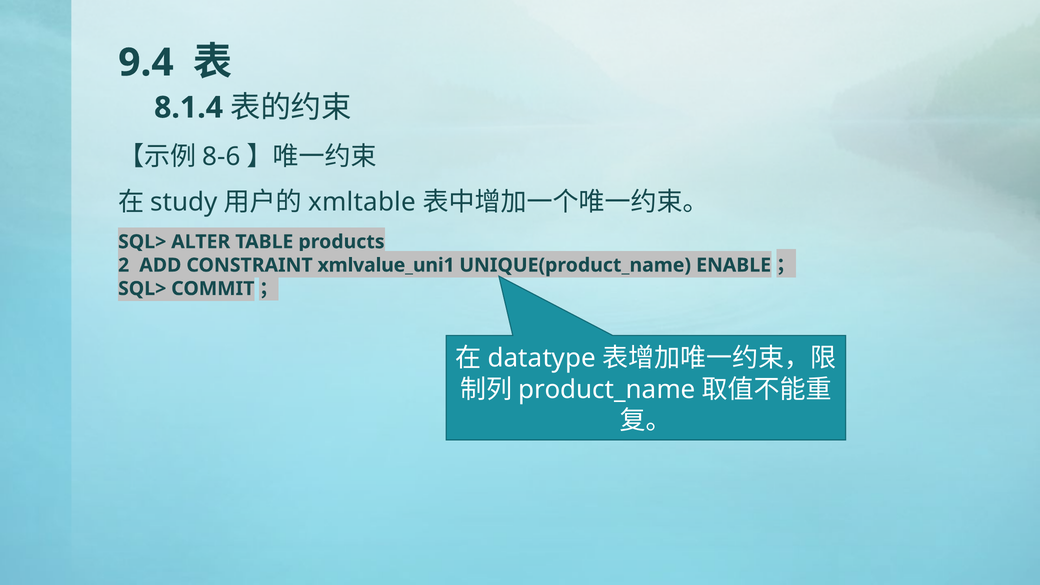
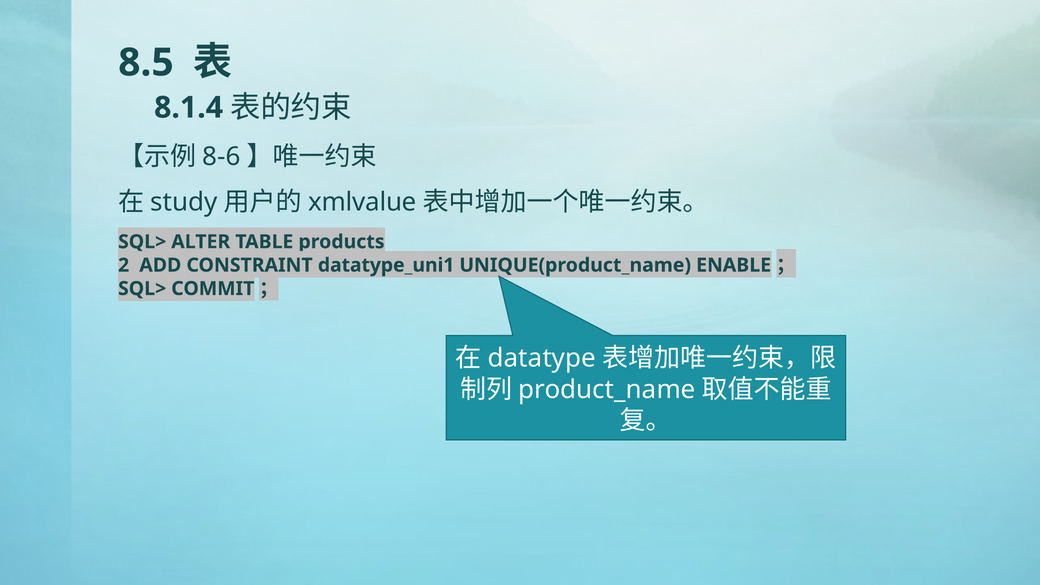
9.4: 9.4 -> 8.5 (146, 63)
xmltable: xmltable -> xmlvalue (362, 202)
xmlvalue_uni1: xmlvalue_uni1 -> datatype_uni1 (386, 265)
